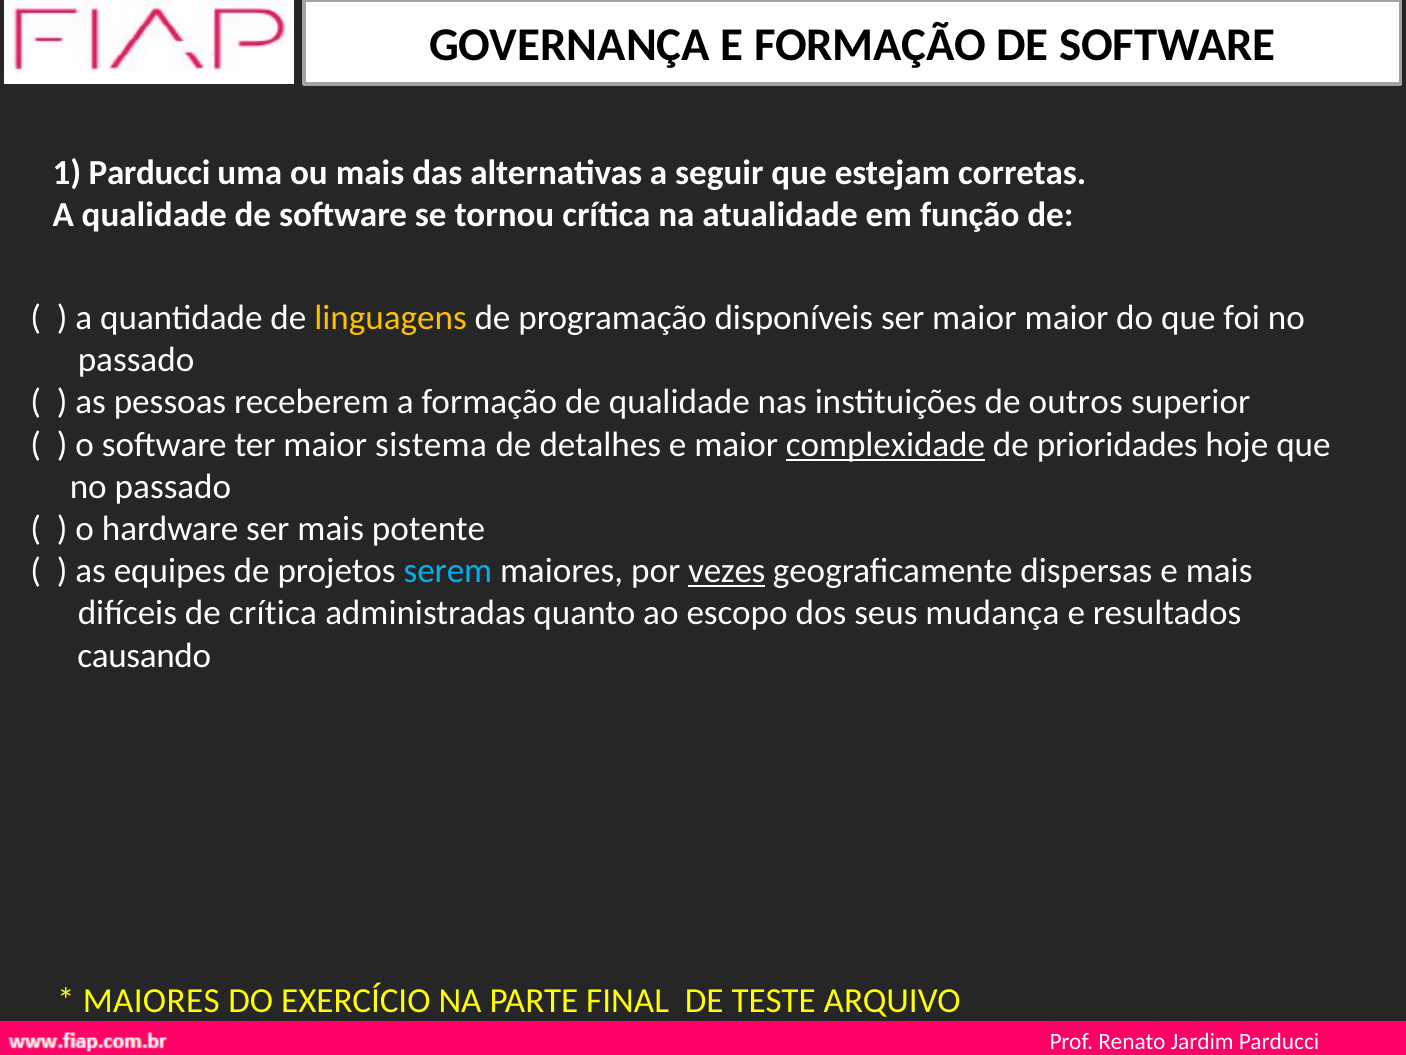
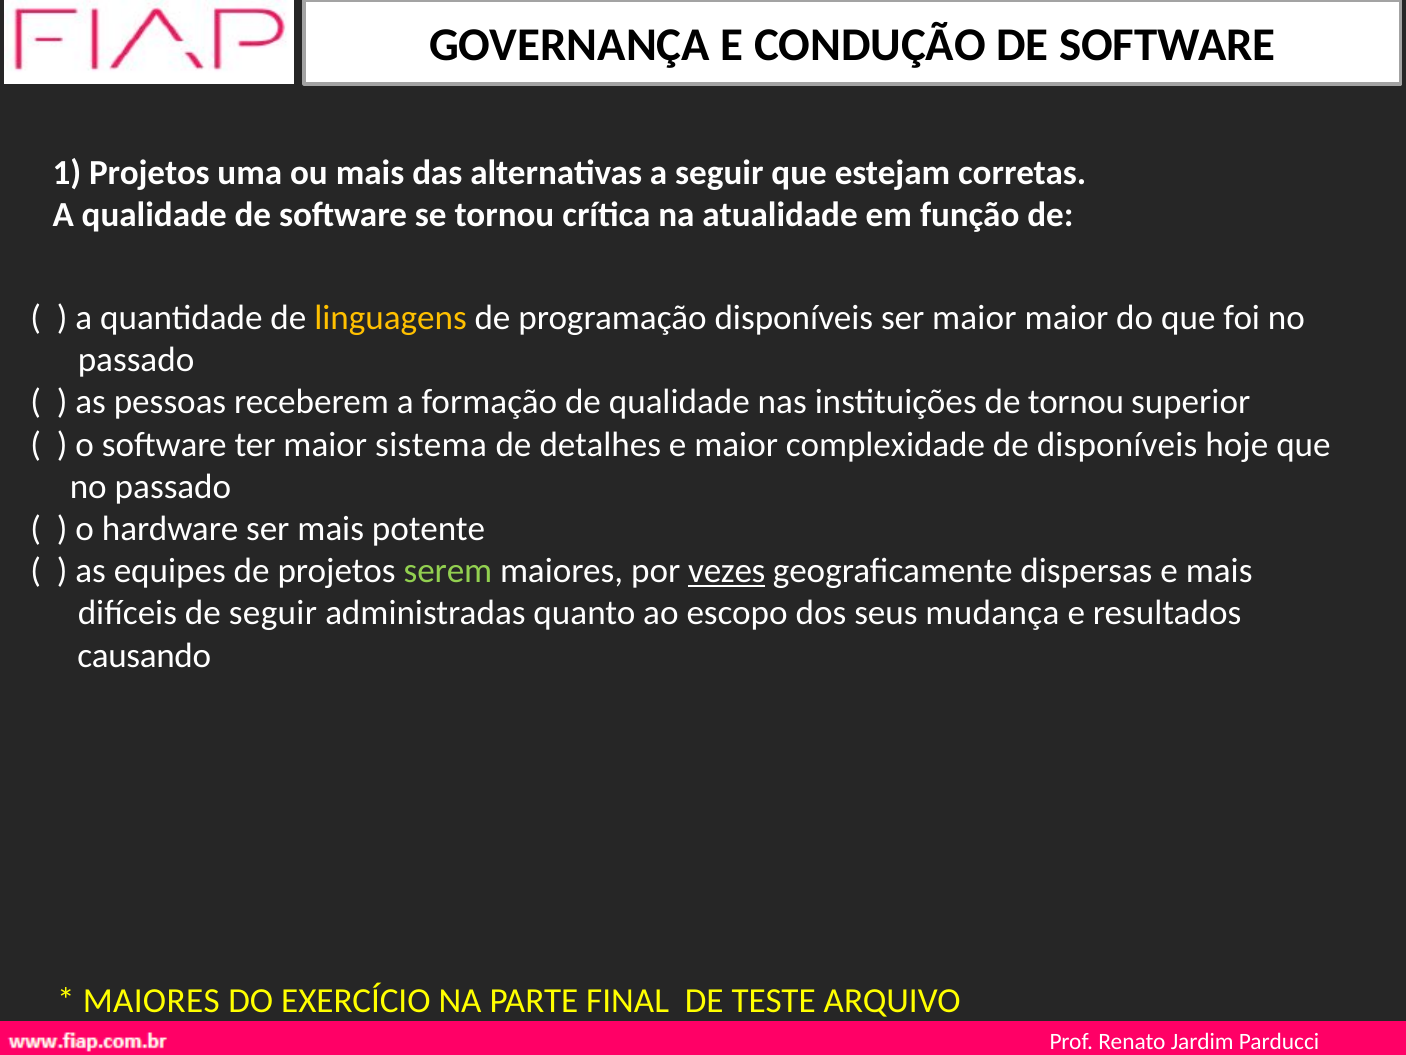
E FORMAÇÃO: FORMAÇÃO -> CONDUÇÃO (870, 45)
1 Parducci: Parducci -> Projetos (149, 173)
de outros: outros -> tornou (1076, 402)
complexidade underline: present -> none (885, 444)
de prioridades: prioridades -> disponíveis (1117, 444)
serem colour: light blue -> light green (448, 571)
de crítica: crítica -> seguir (273, 613)
